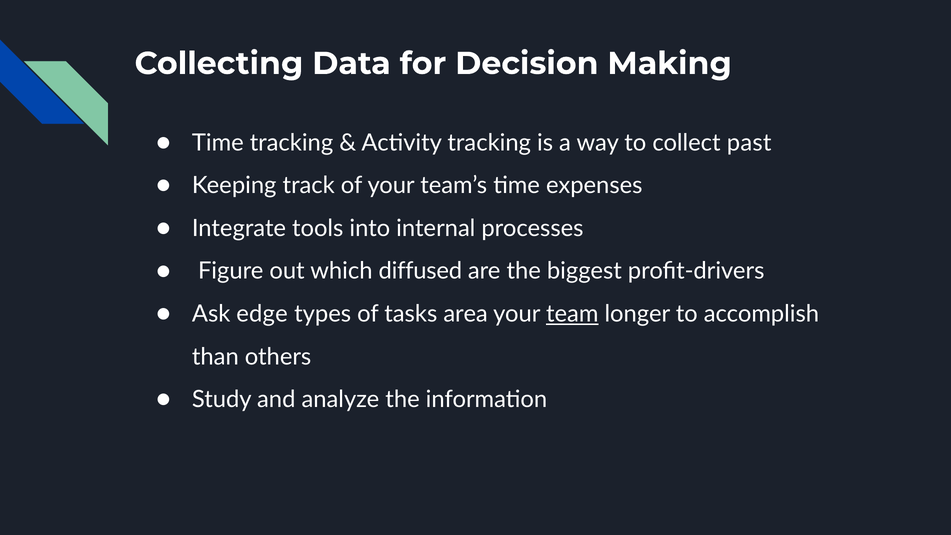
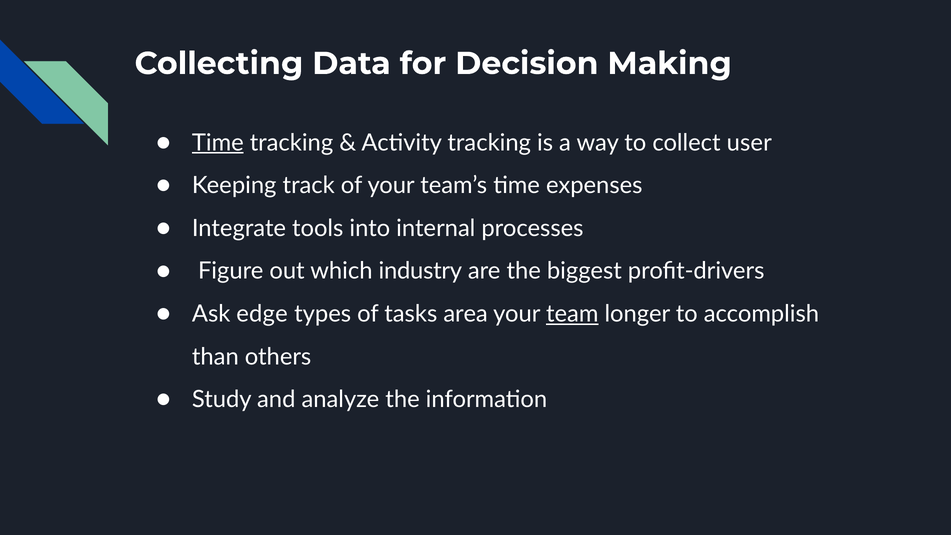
Time underline: none -> present (218, 143)
past: past -> user (749, 143)
diffused: diffused -> industry (420, 271)
